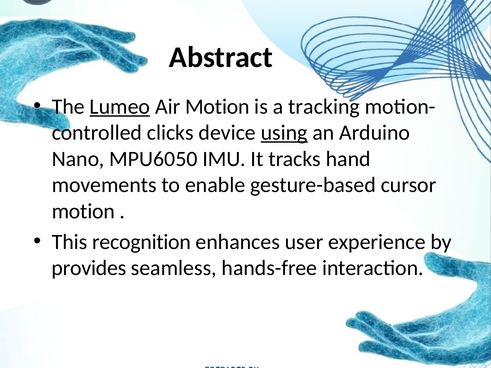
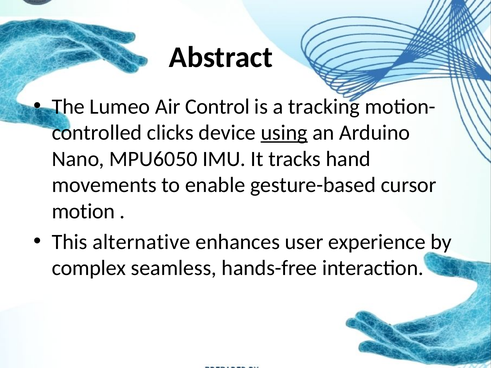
Lumeo underline: present -> none (120, 107)
Air Motion: Motion -> Control (217, 107)
recognition: recognition -> alternative (141, 242)
provides: provides -> complex (89, 268)
